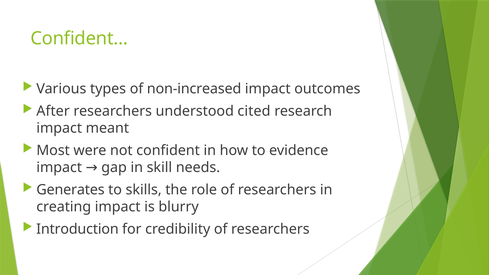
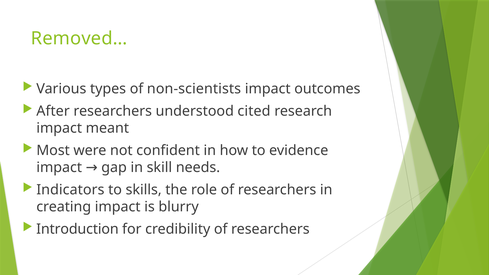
Confident…: Confident… -> Removed… (79, 39)
non-increased: non-increased -> non-scientists (194, 89)
Generates: Generates -> Indicators (70, 190)
